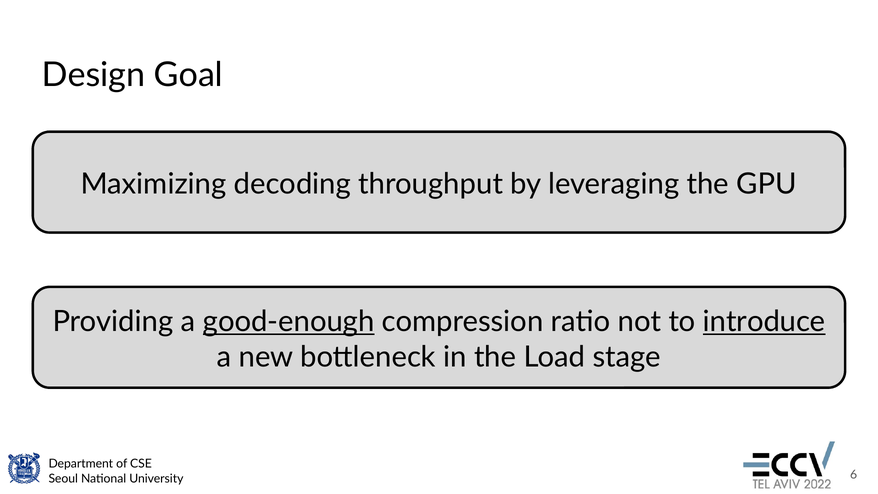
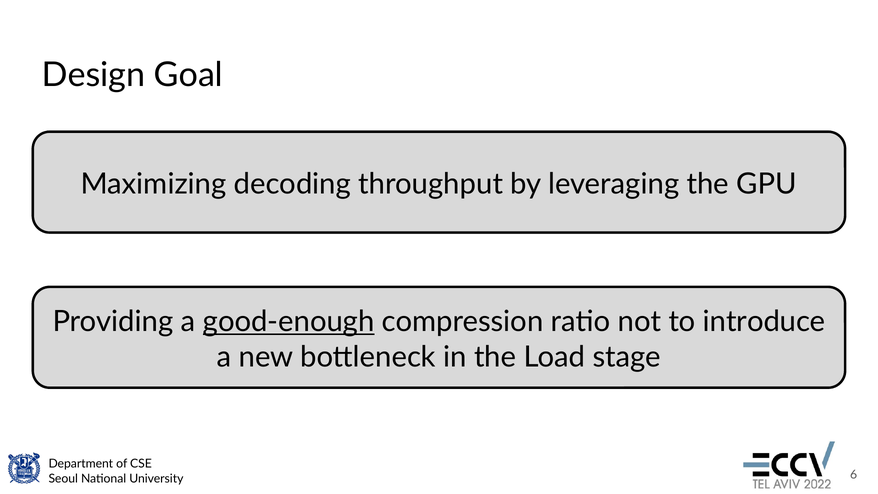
introduce underline: present -> none (764, 322)
